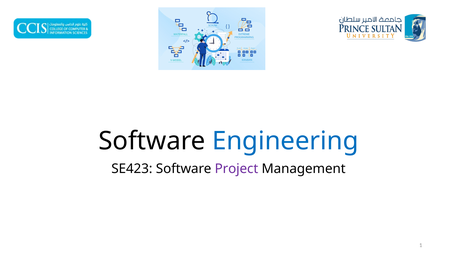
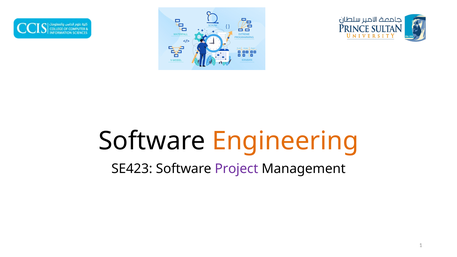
Engineering colour: blue -> orange (285, 141)
